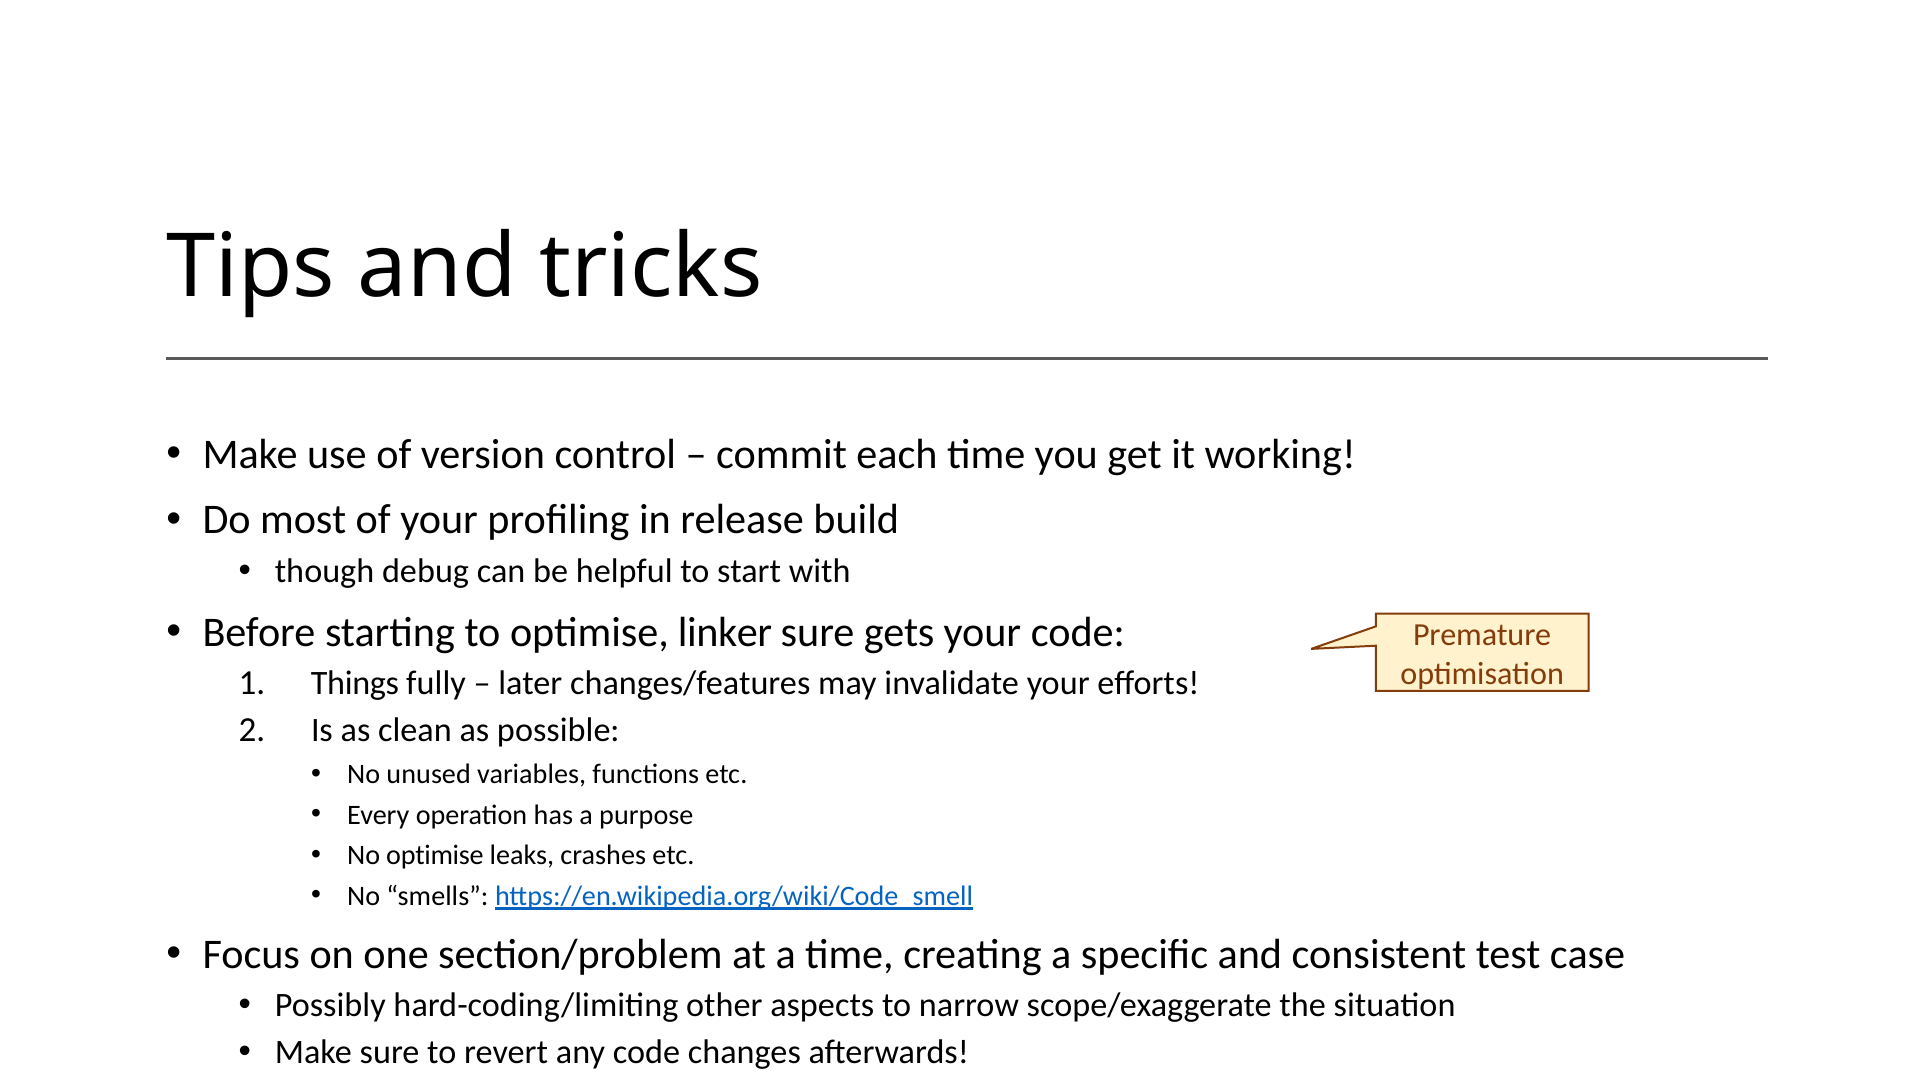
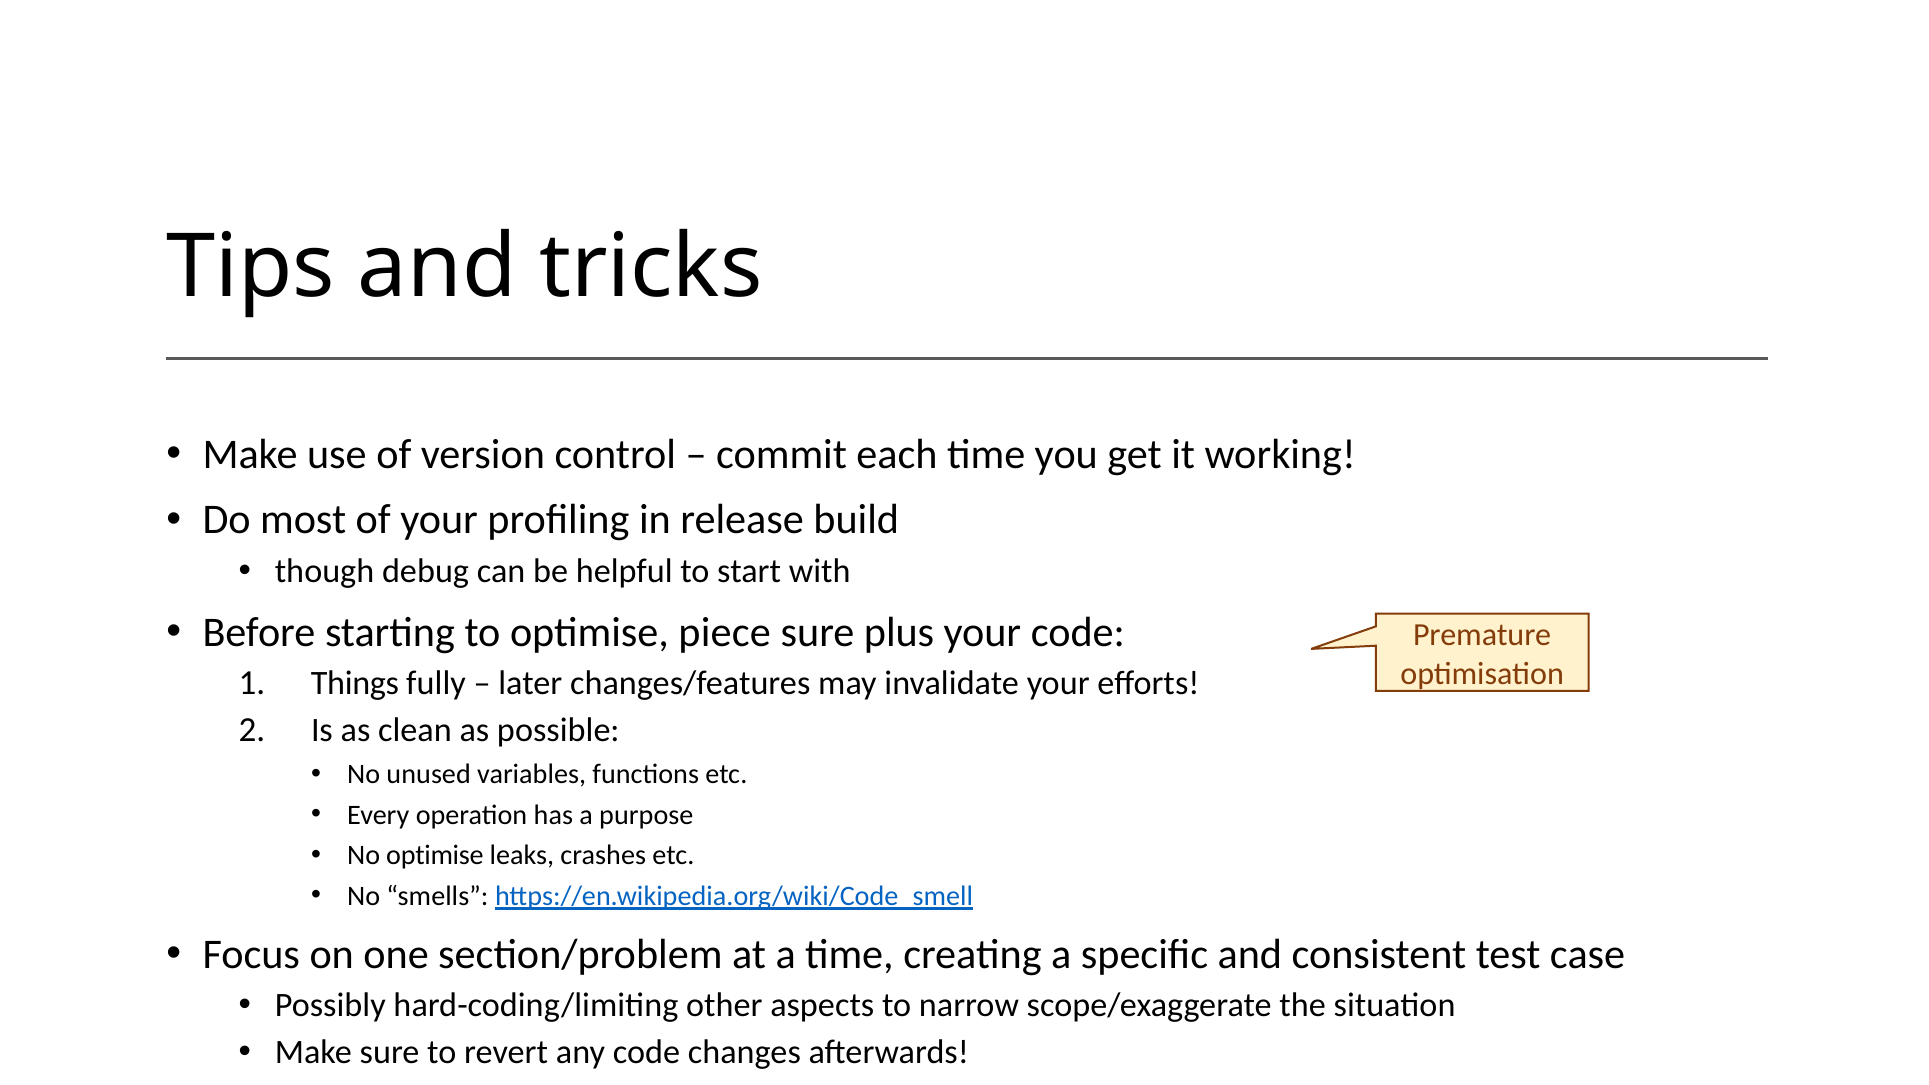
linker: linker -> piece (725, 632)
gets: gets -> plus (899, 632)
